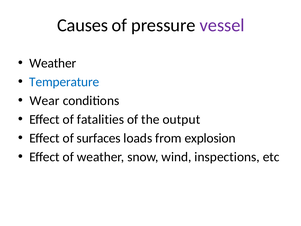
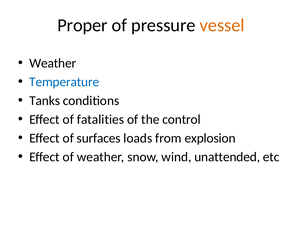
Causes: Causes -> Proper (82, 25)
vessel colour: purple -> orange (222, 25)
Wear: Wear -> Tanks (45, 101)
output: output -> control (182, 119)
inspections: inspections -> unattended (227, 157)
